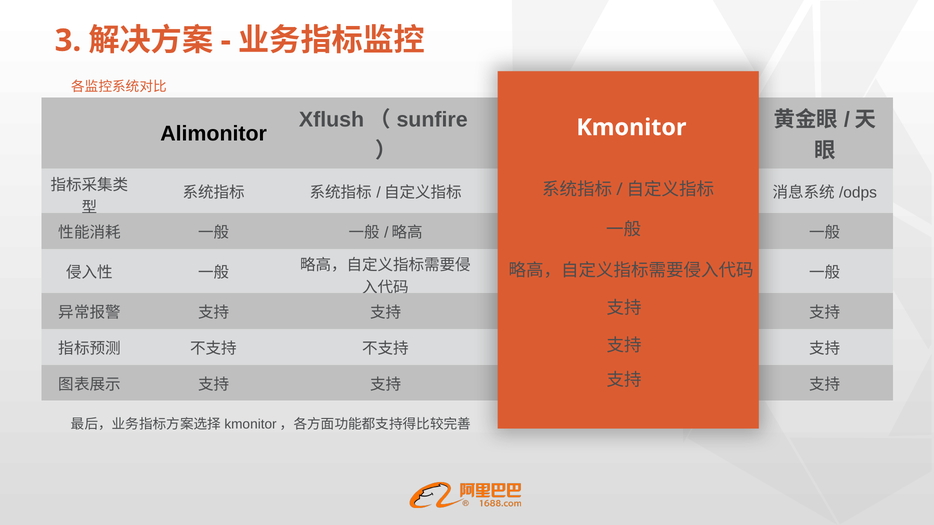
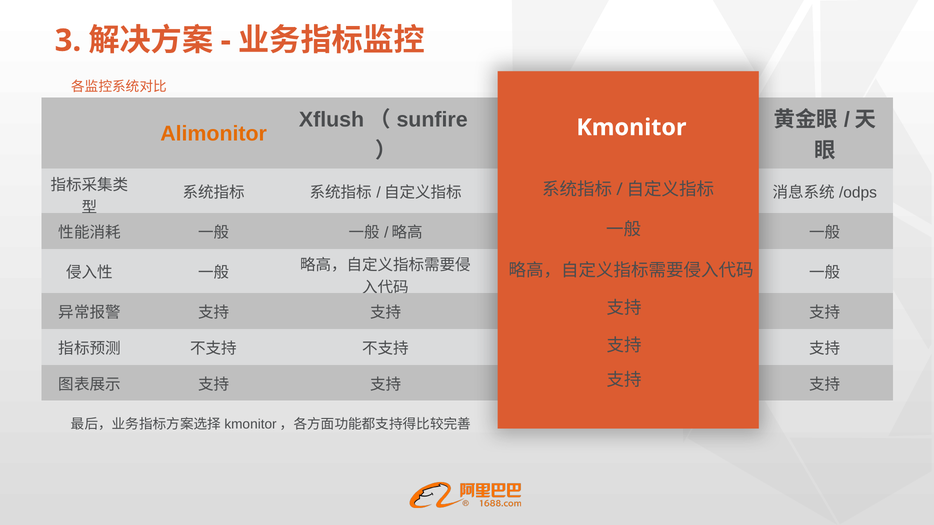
Alimonitor colour: black -> orange (214, 134)
